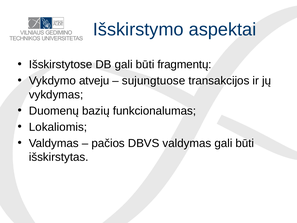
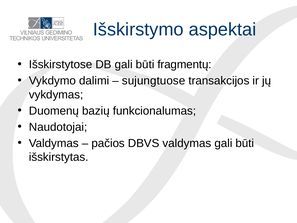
atveju: atveju -> dalimi (94, 81)
Lokaliomis: Lokaliomis -> Naudotojai (58, 127)
